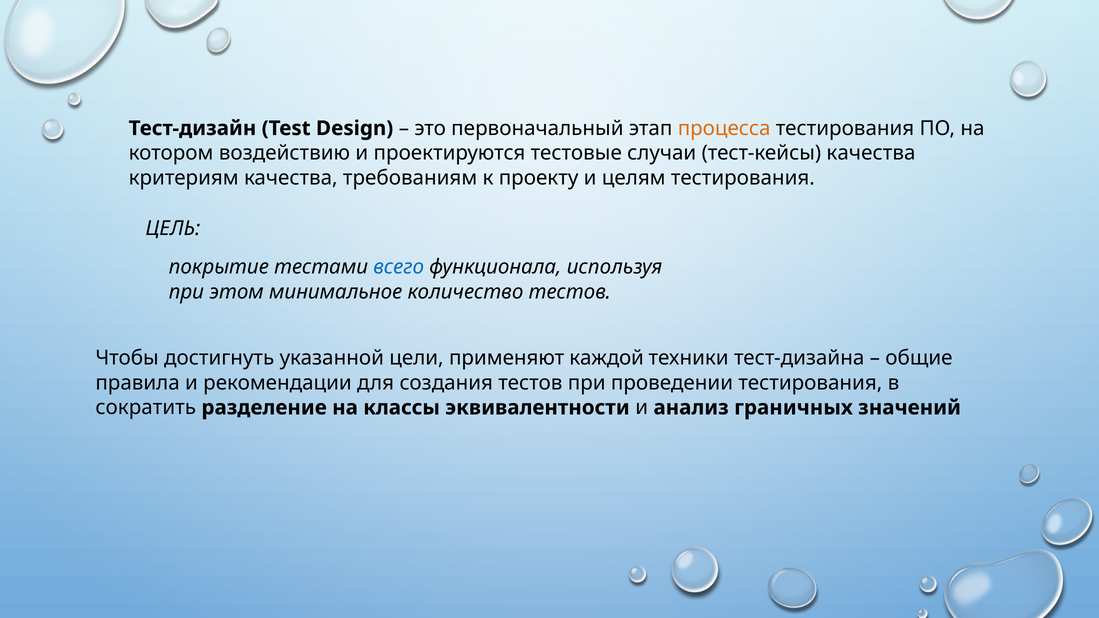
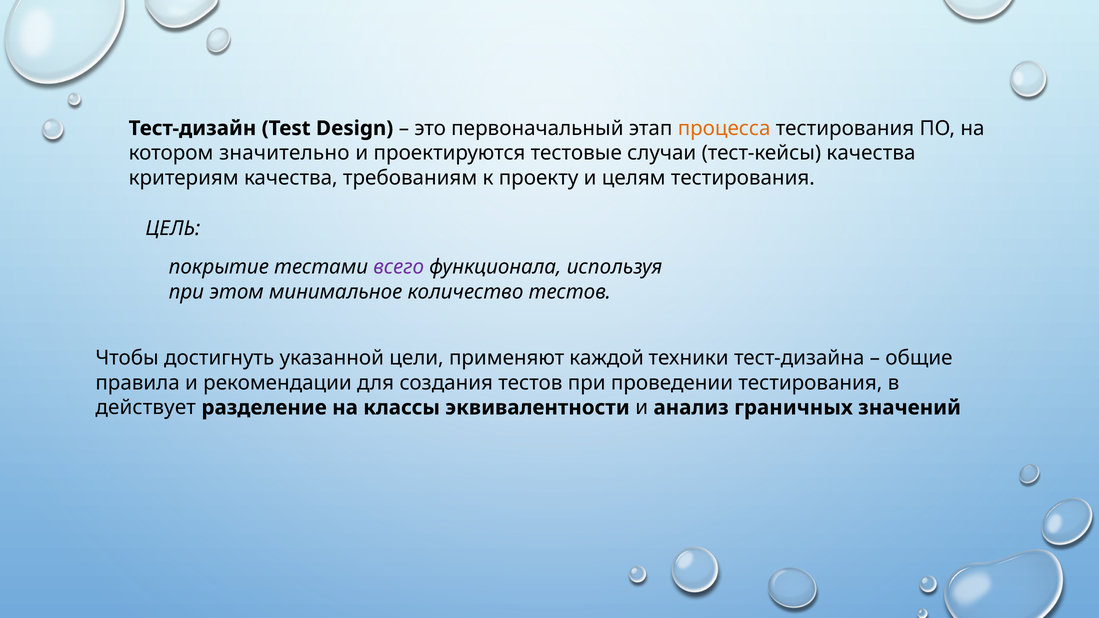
воздействию: воздействию -> значительно (284, 153)
всего colour: blue -> purple (399, 267)
сократить: сократить -> действует (146, 408)
